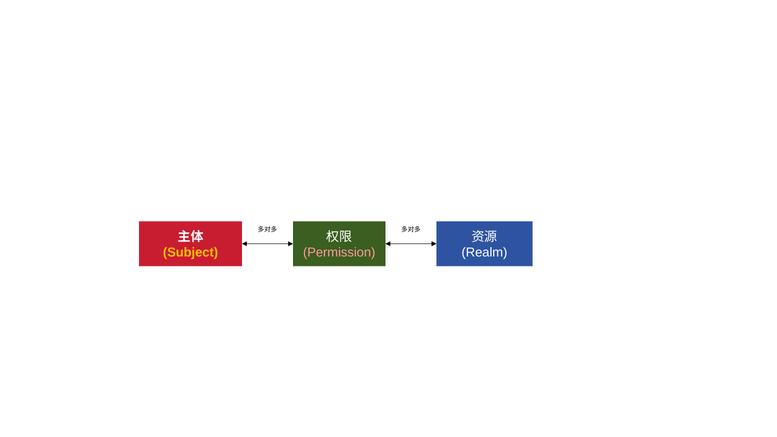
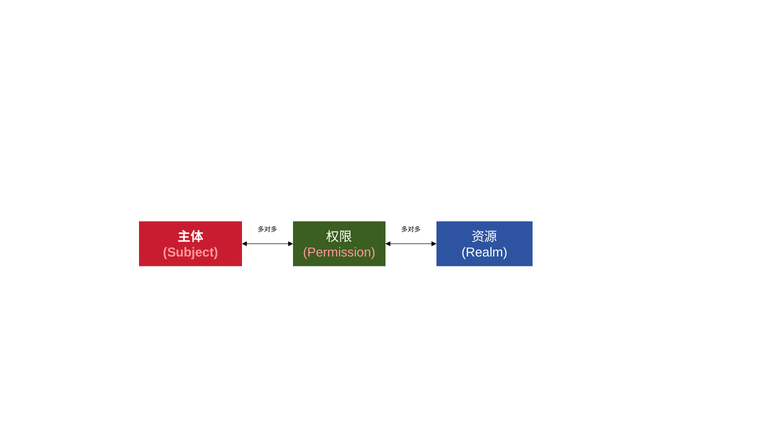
Subject colour: yellow -> pink (191, 252)
